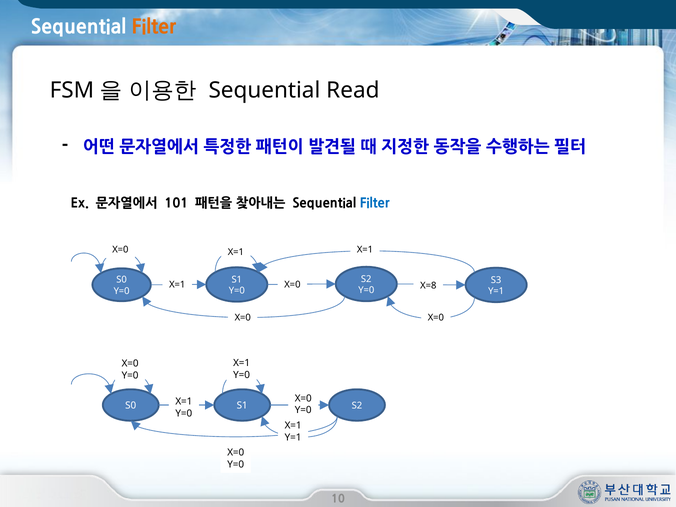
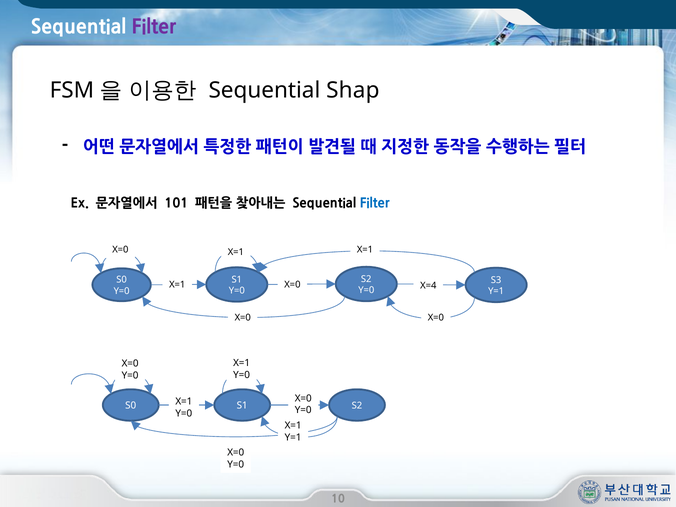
Filter colour: orange -> purple (154, 27)
Read: Read -> Shap (353, 90)
X=8: X=8 -> X=4 (428, 286)
